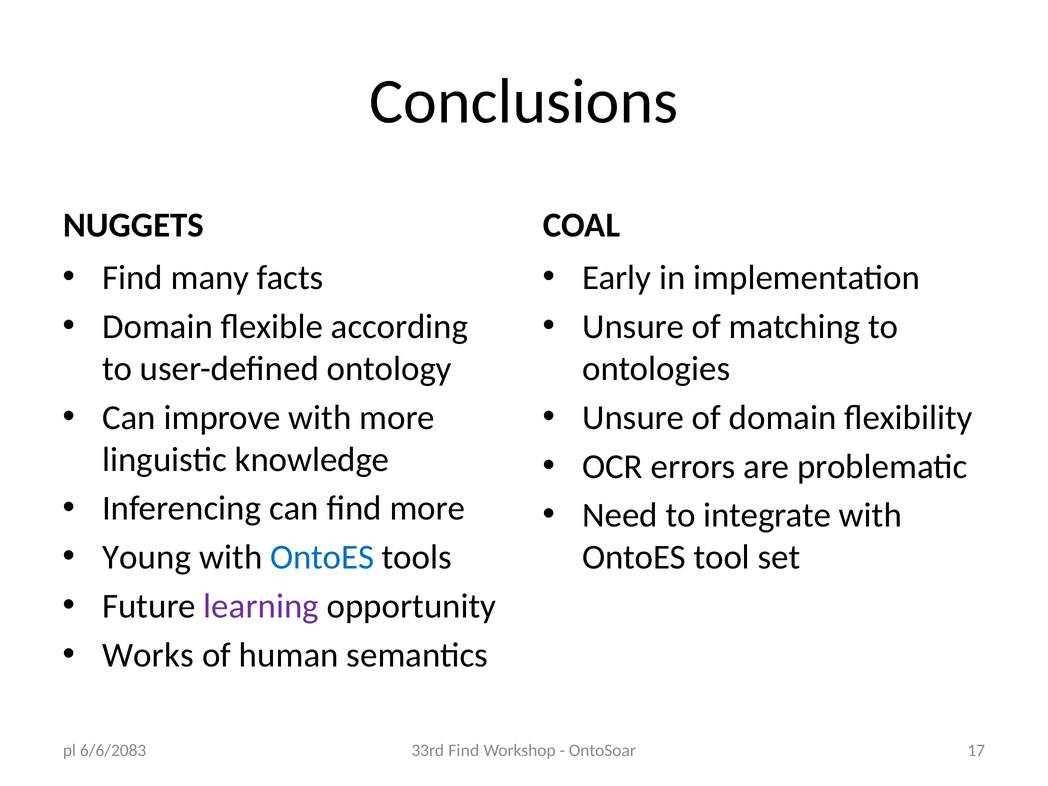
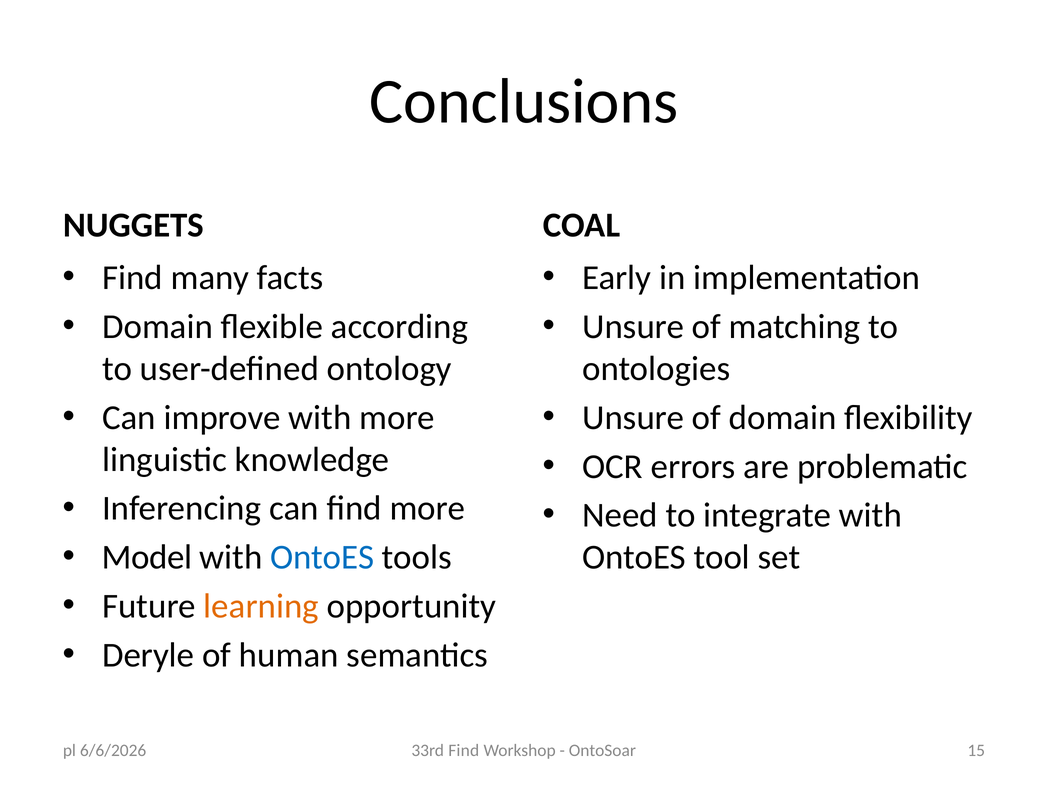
Young: Young -> Model (147, 557)
learning colour: purple -> orange (261, 606)
Works: Works -> Deryle (148, 655)
17: 17 -> 15 (976, 750)
6/6/2083: 6/6/2083 -> 6/6/2026 (113, 751)
